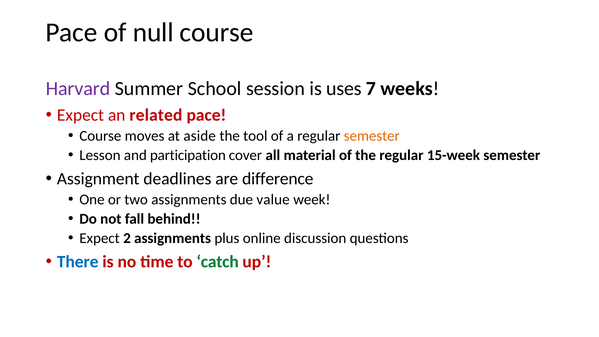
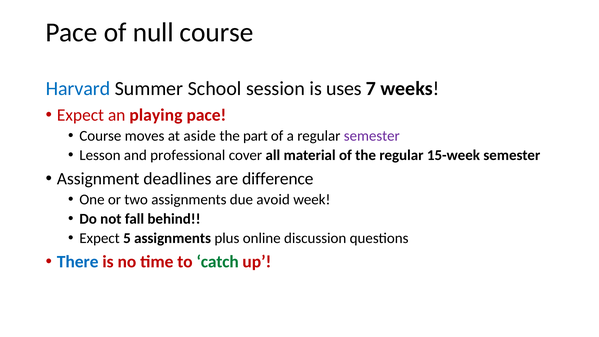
Harvard colour: purple -> blue (78, 89)
related: related -> playing (156, 115)
tool: tool -> part (255, 136)
semester colour: orange -> purple (372, 136)
participation: participation -> professional (188, 155)
value: value -> avoid (273, 199)
2: 2 -> 5 (127, 238)
